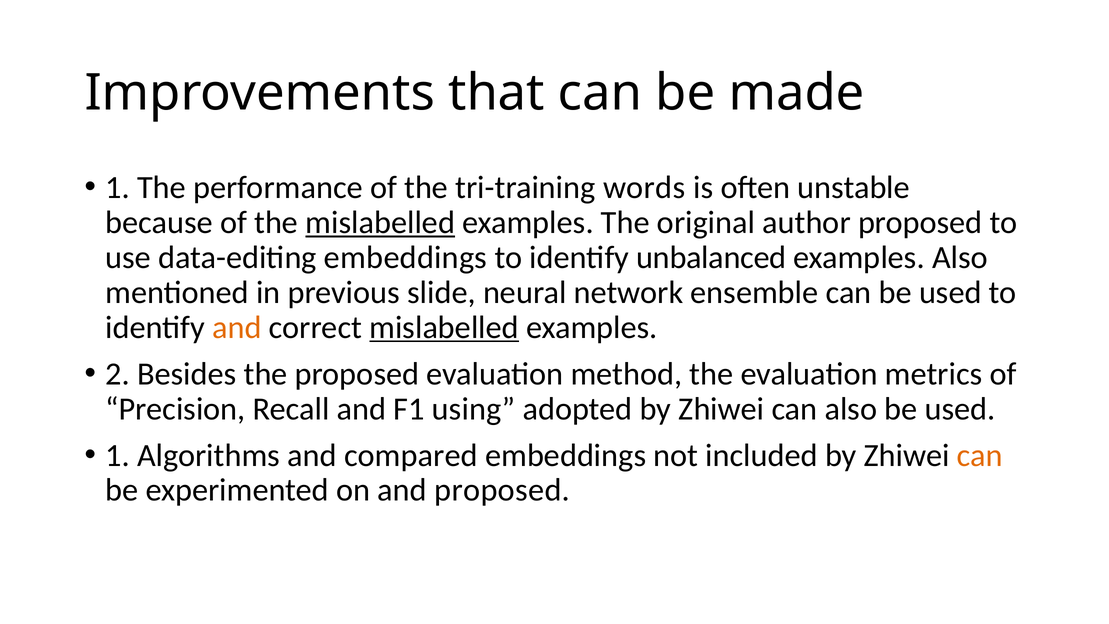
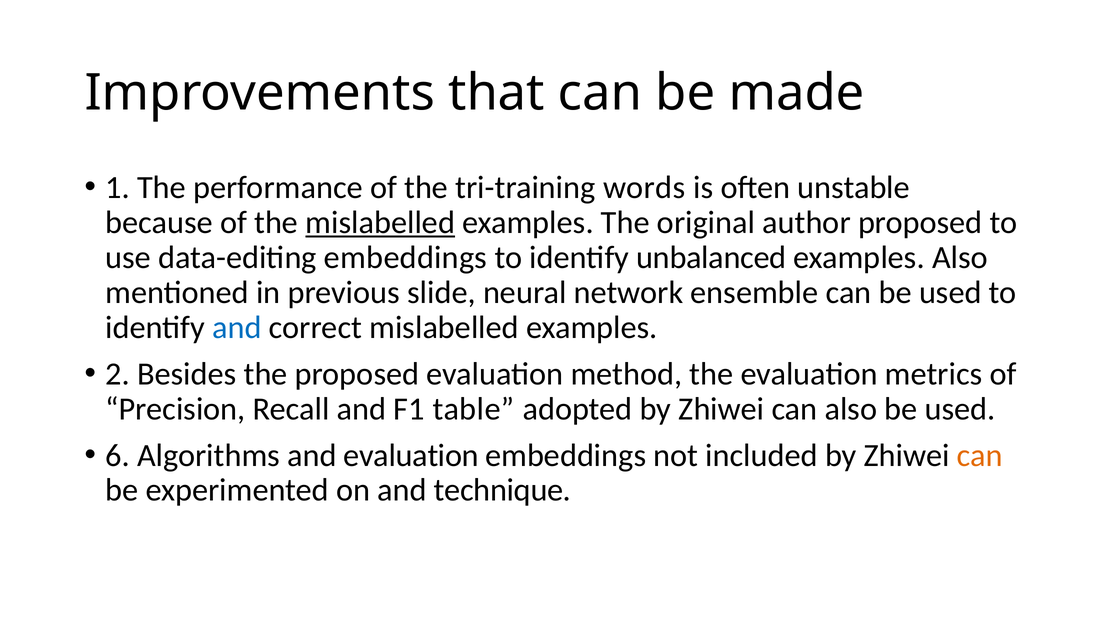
and colour: orange -> blue (237, 327)
mislabelled underline: present -> none (444, 327)
using: using -> table (473, 409)
1: 1 -> 6 (118, 455)
and compared: compared -> evaluation (411, 455)
and proposed: proposed -> technique (503, 490)
